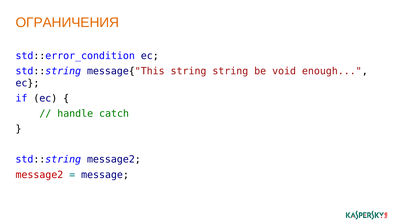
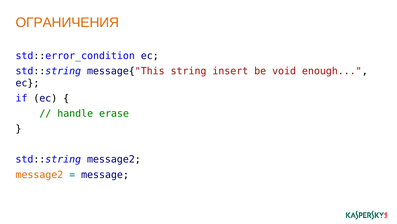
string string: string -> insert (230, 71)
catch: catch -> erase (114, 113)
message2 colour: red -> orange (39, 174)
